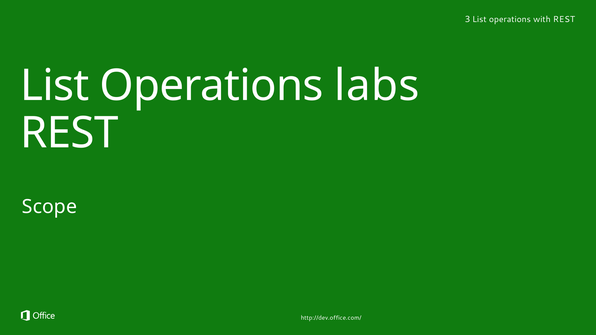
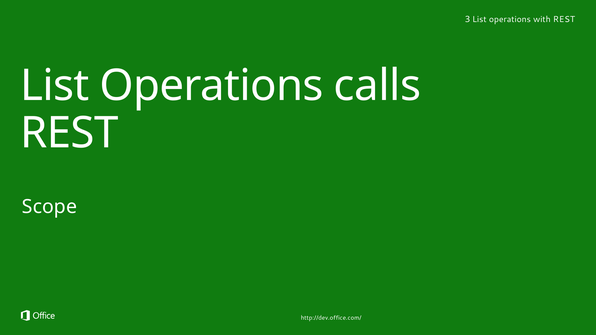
labs: labs -> calls (377, 86)
